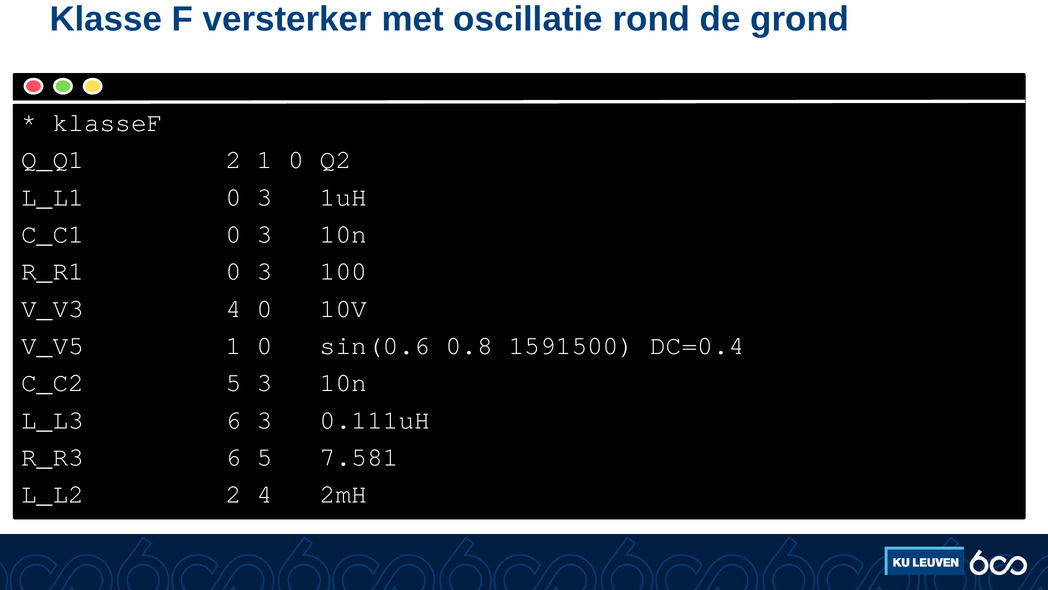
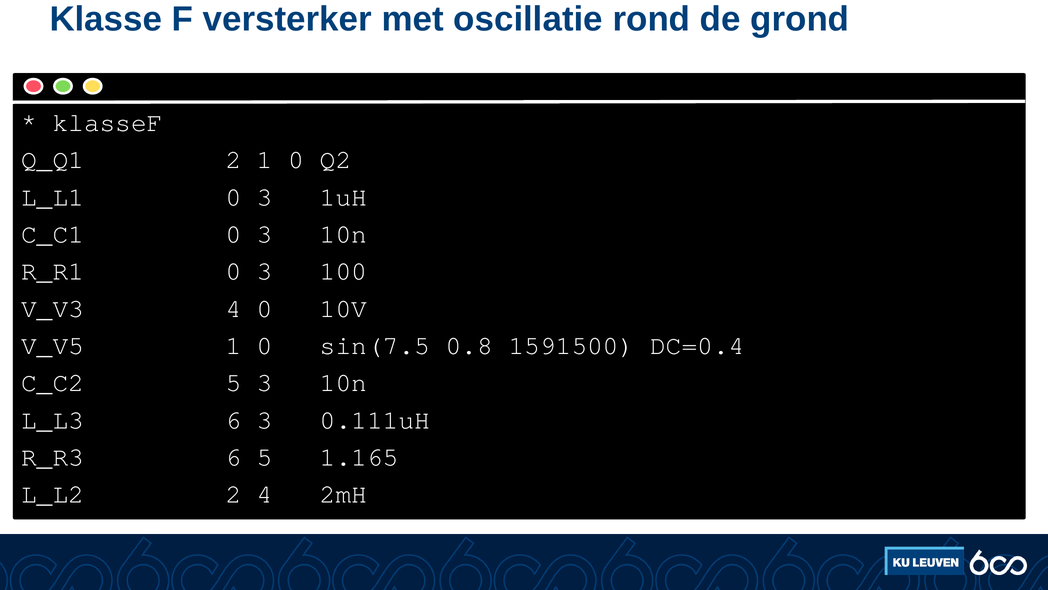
sin(0.6: sin(0.6 -> sin(7.5 (375, 345)
7.581: 7.581 -> 1.165 (359, 457)
